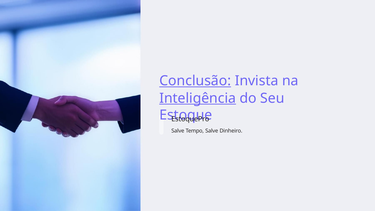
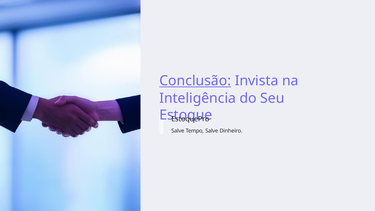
Inteligência underline: present -> none (198, 98)
